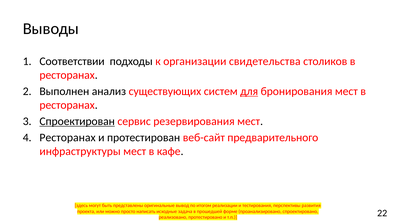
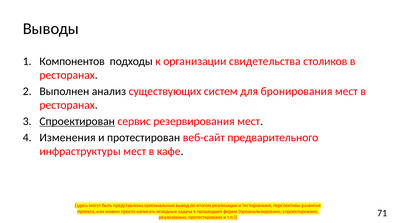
Соответствии: Соответствии -> Компонентов (72, 61)
для underline: present -> none (249, 91)
Ресторанах: Ресторанах -> Изменения (68, 137)
22: 22 -> 71 (382, 213)
